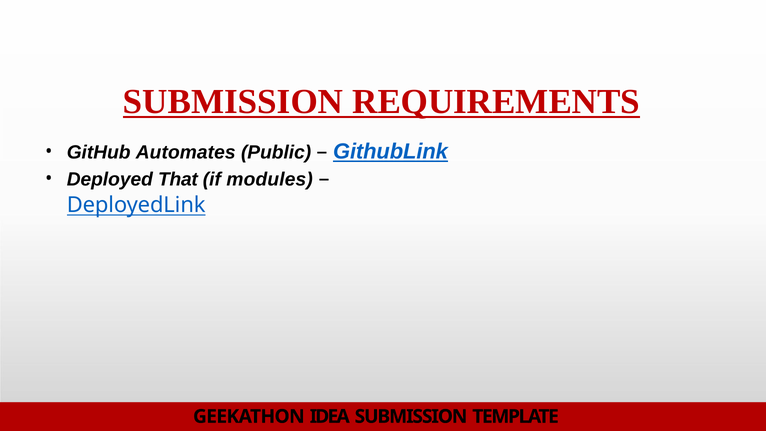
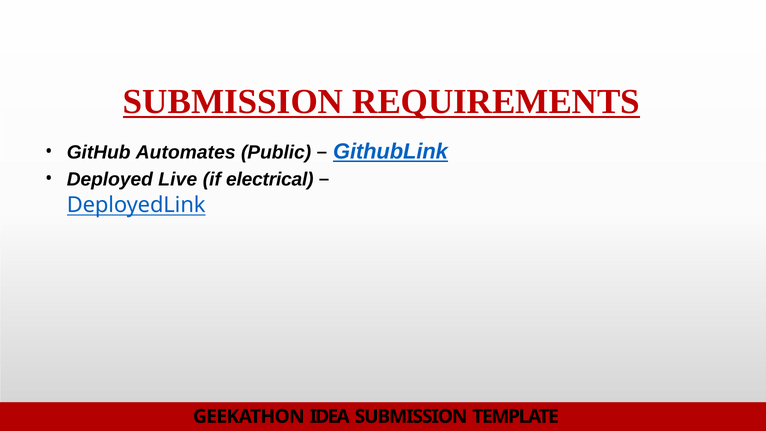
That: That -> Live (178, 179)
modules: modules -> electrical (270, 179)
